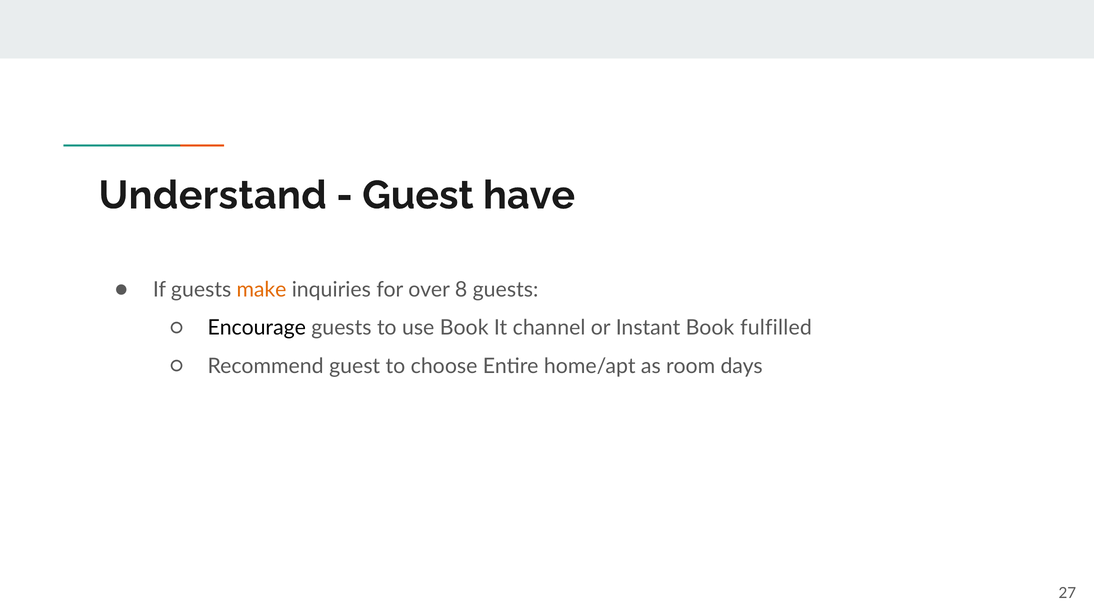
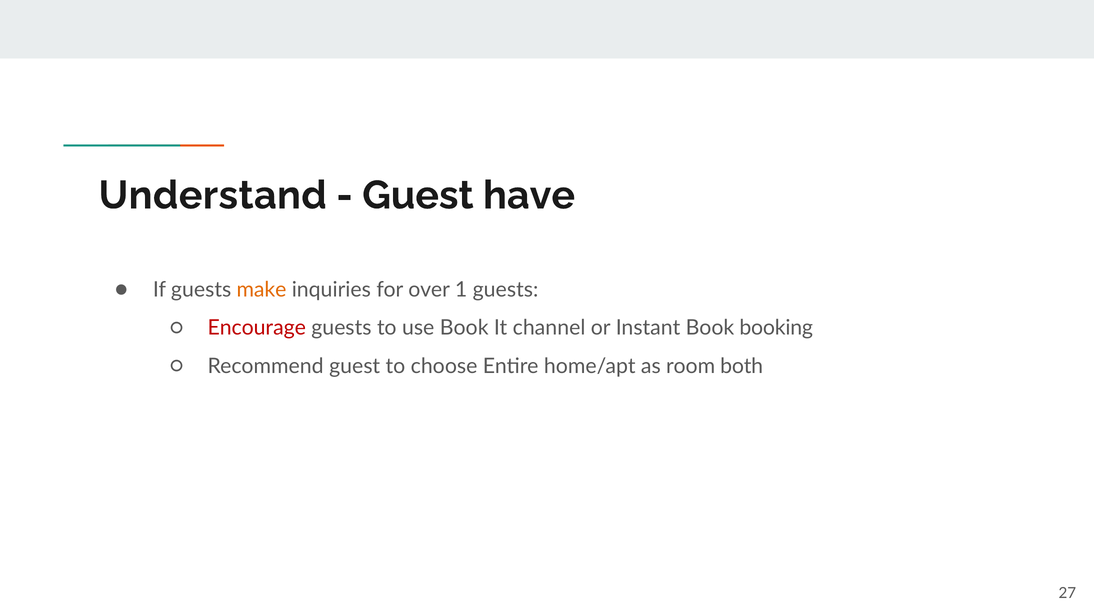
8: 8 -> 1 (461, 289)
Encourage colour: black -> red (257, 328)
fulfilled: fulfilled -> booking (776, 328)
days: days -> both (742, 366)
